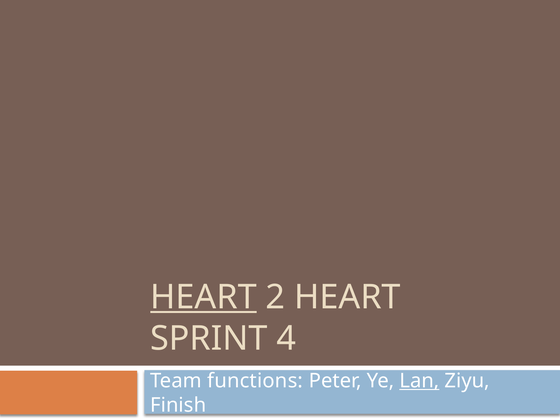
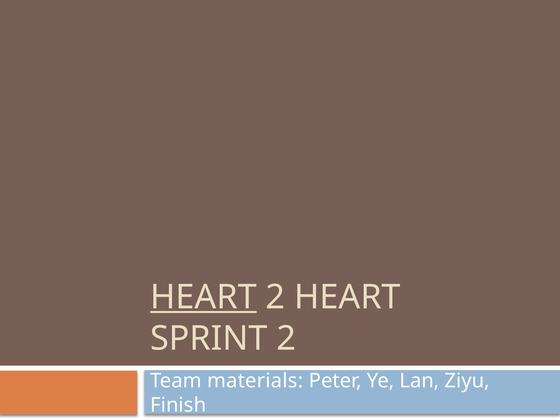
SPRINT 4: 4 -> 2 (286, 338)
functions: functions -> materials (255, 381)
Lan underline: present -> none (419, 381)
